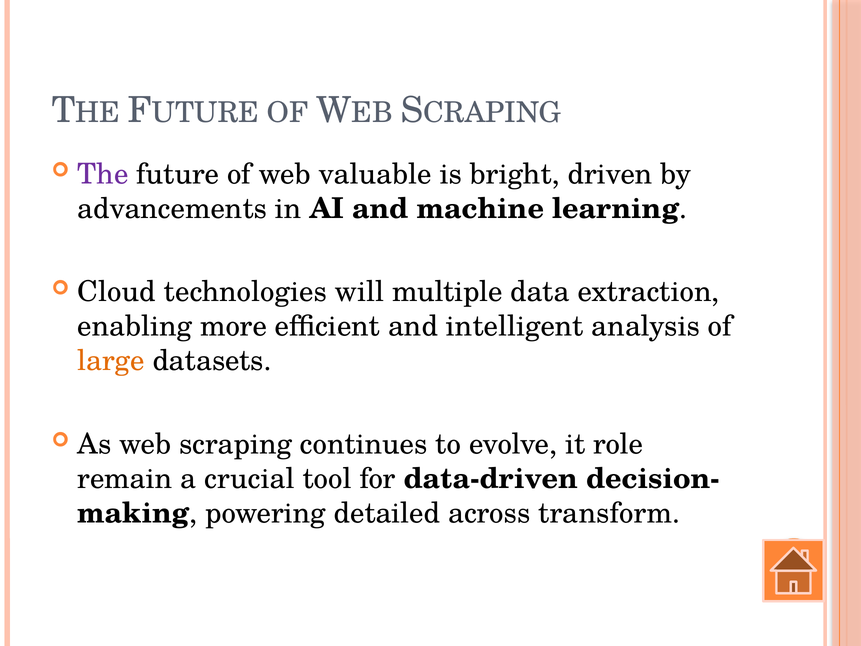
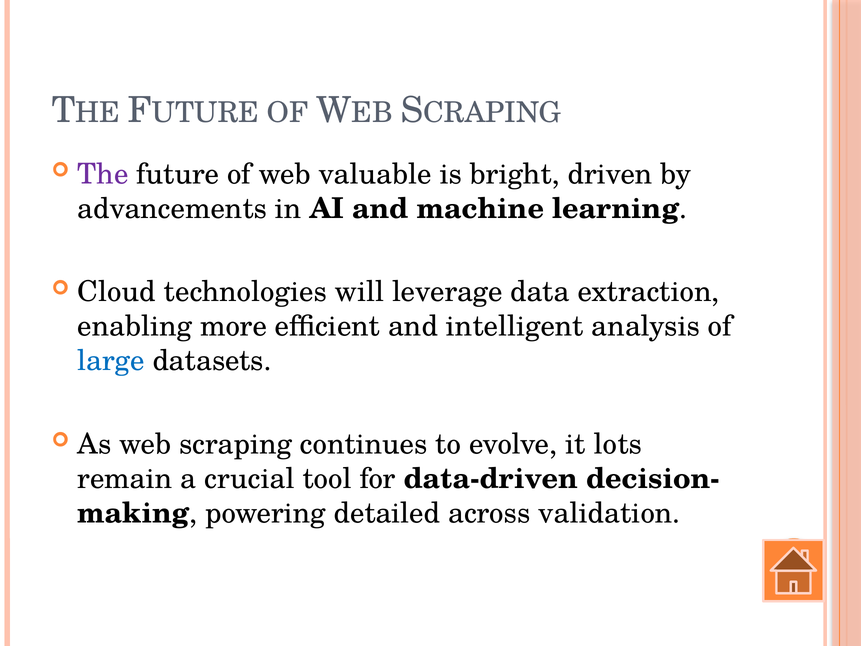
multiple: multiple -> leverage (447, 292)
large colour: orange -> blue (111, 361)
role: role -> lots (618, 444)
transform: transform -> validation (609, 513)
